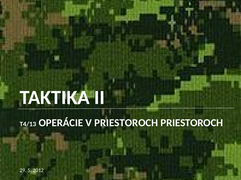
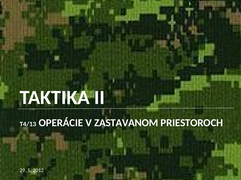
V PRIESTOROCH: PRIESTOROCH -> ZASTAVANOM (126, 123)
